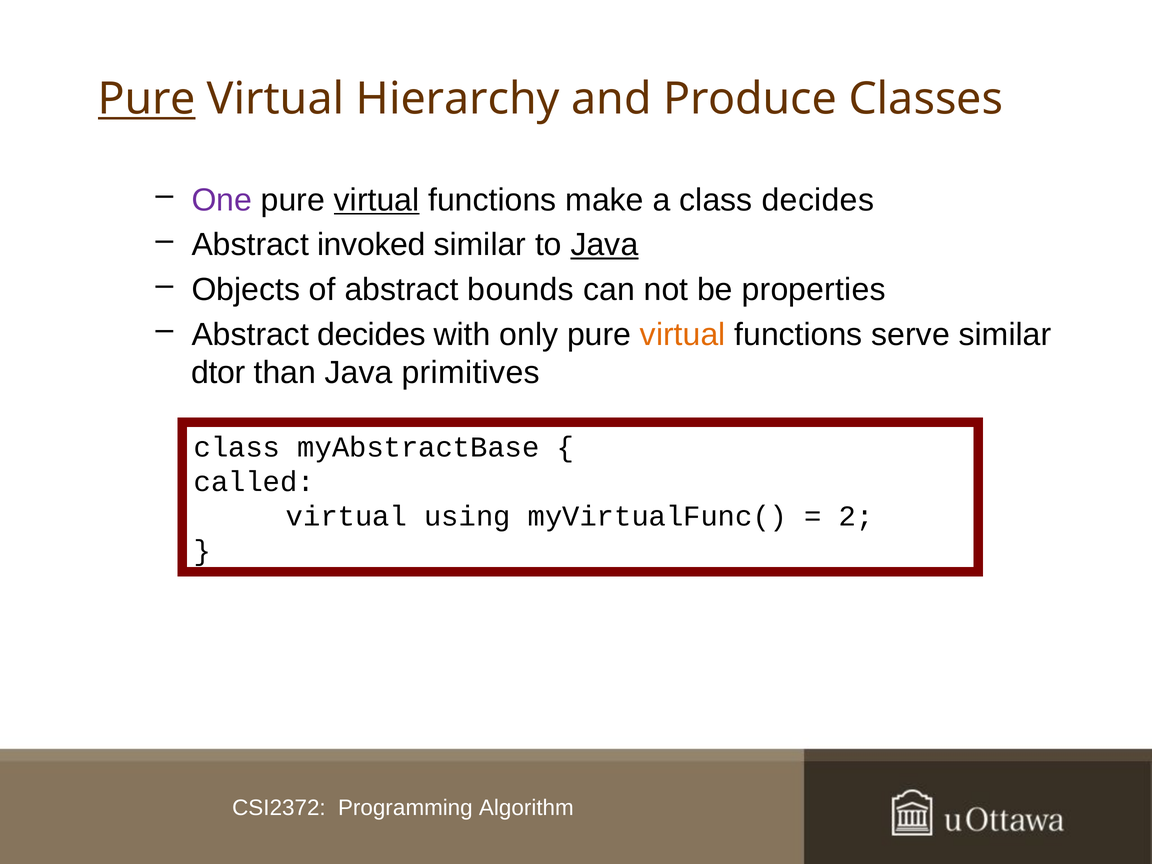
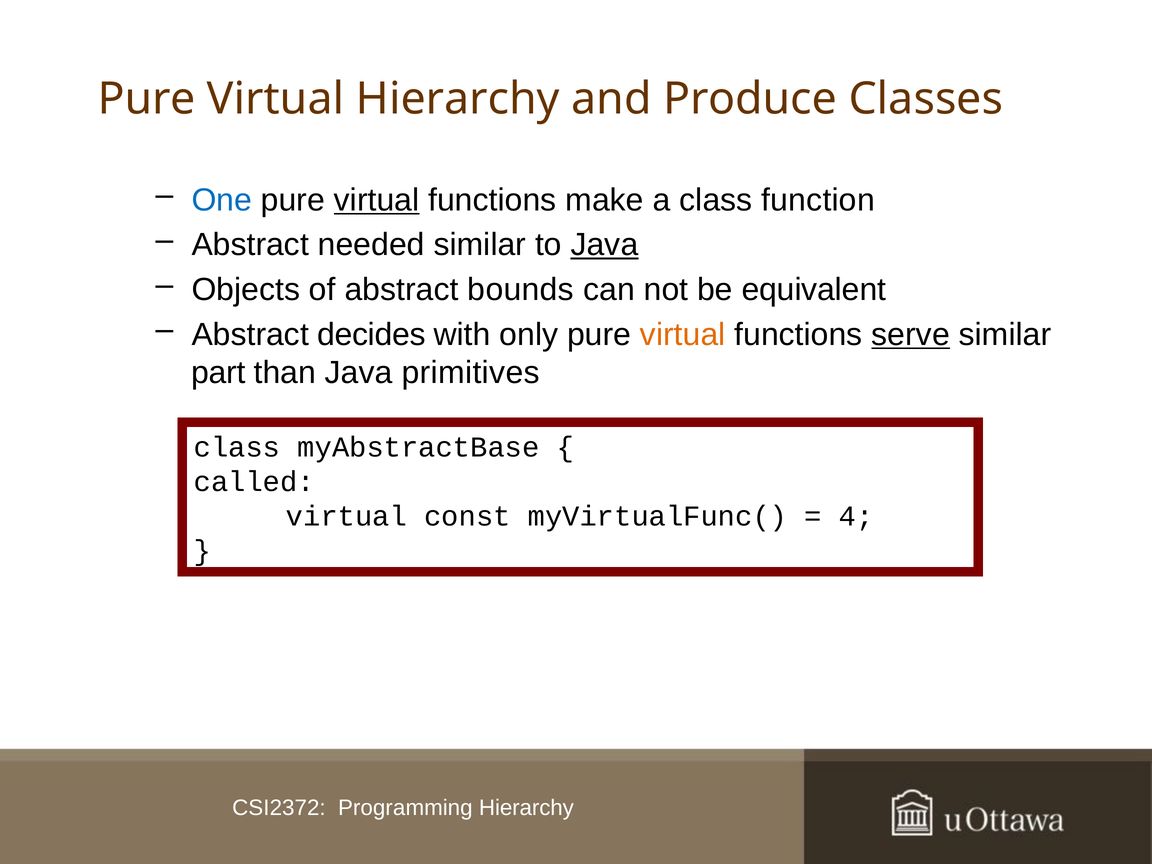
Pure underline: present -> none (147, 99)
One colour: purple -> blue (222, 200)
class decides: decides -> function (818, 200)
invoked: invoked -> needed (371, 245)
properties: properties -> equivalent (814, 290)
serve underline: none -> present (911, 334)
dtor: dtor -> part (218, 373)
using: using -> const (467, 516)
2: 2 -> 4 (856, 516)
Programming Algorithm: Algorithm -> Hierarchy (526, 808)
